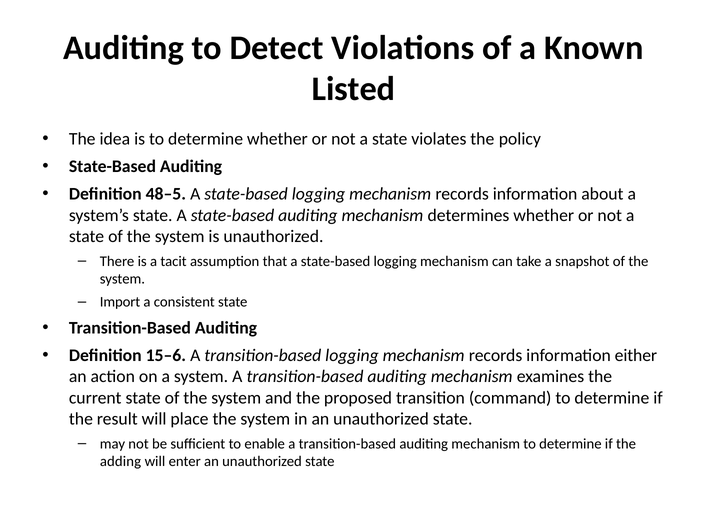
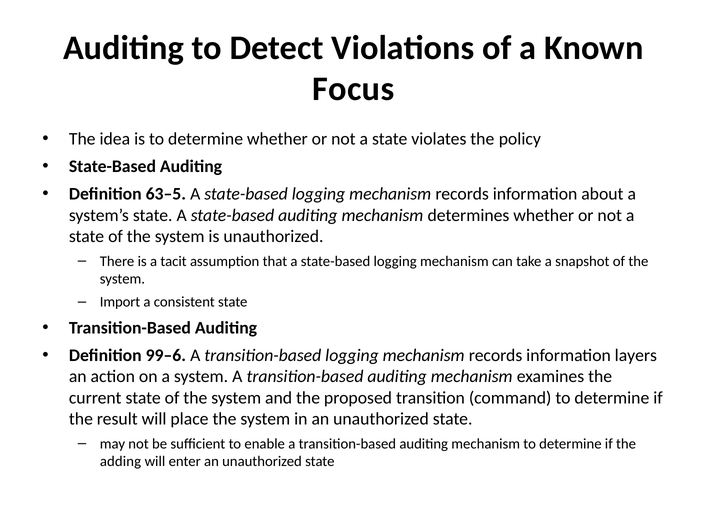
Listed: Listed -> Focus (353, 89)
48–5: 48–5 -> 63–5 (166, 194)
15–6: 15–6 -> 99–6 (166, 356)
either: either -> layers (636, 356)
